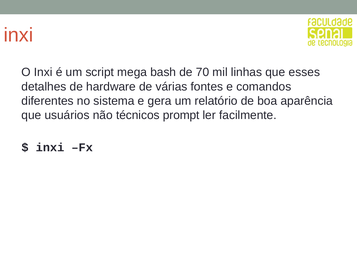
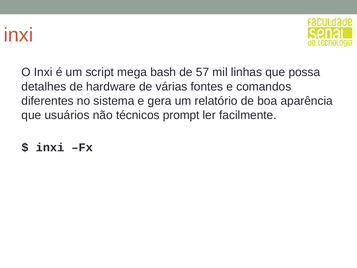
70: 70 -> 57 (203, 72)
esses: esses -> possa (304, 72)
